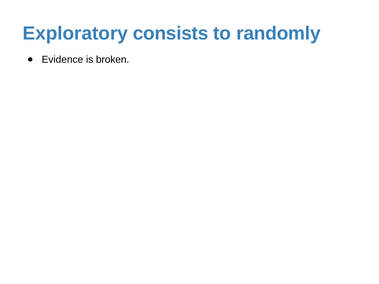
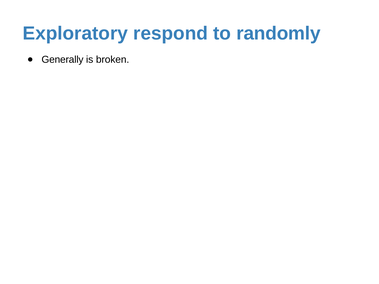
consists: consists -> respond (171, 34)
Evidence: Evidence -> Generally (63, 60)
